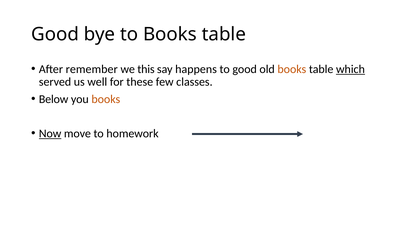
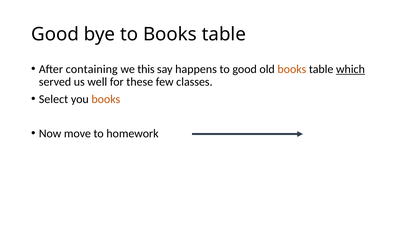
remember: remember -> containing (92, 69)
Below: Below -> Select (54, 99)
Now underline: present -> none (50, 133)
